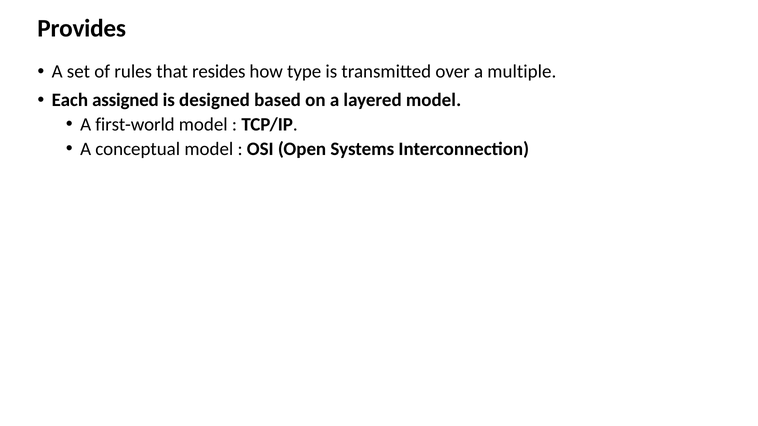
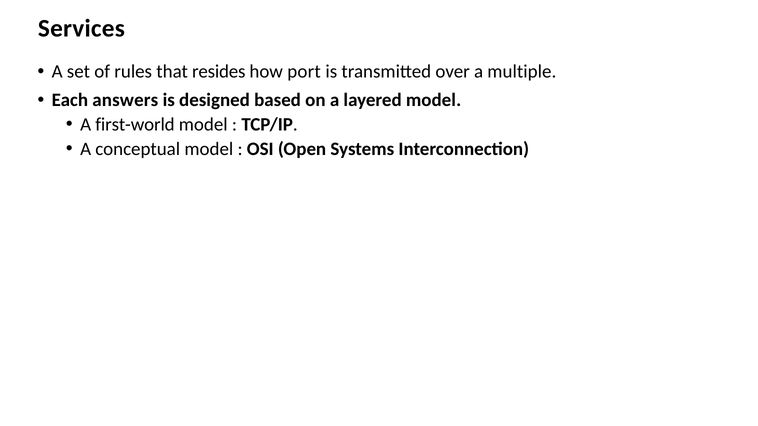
Provides: Provides -> Services (81, 28)
type: type -> port (304, 72)
assigned: assigned -> answers (125, 100)
